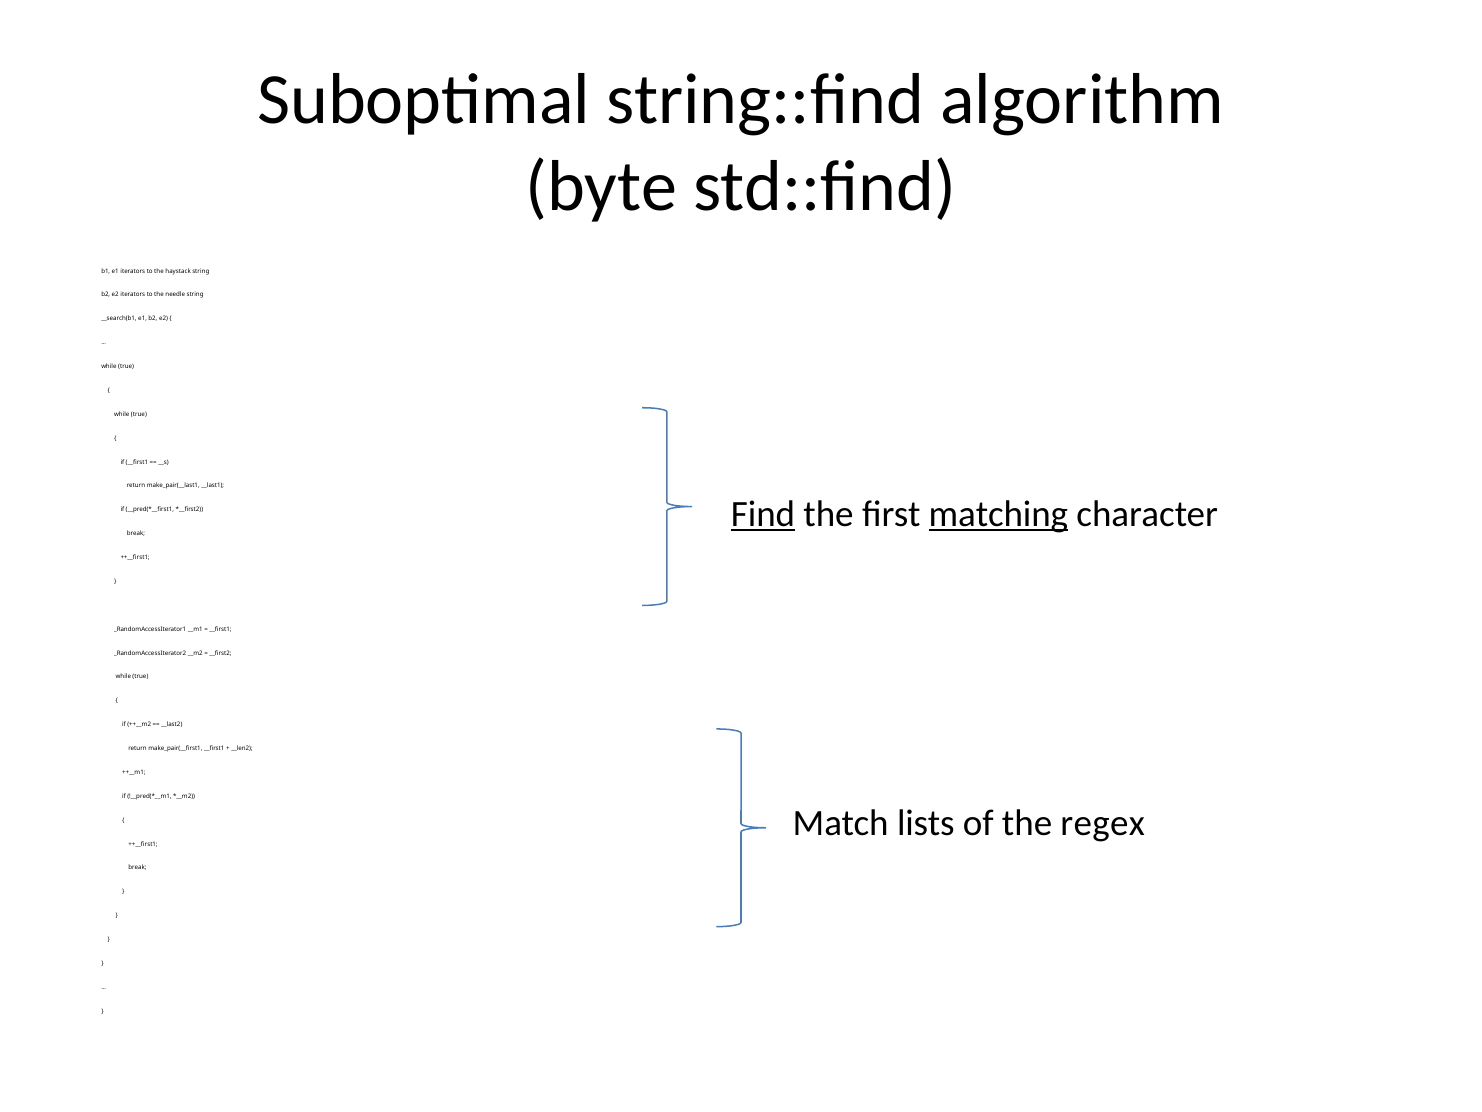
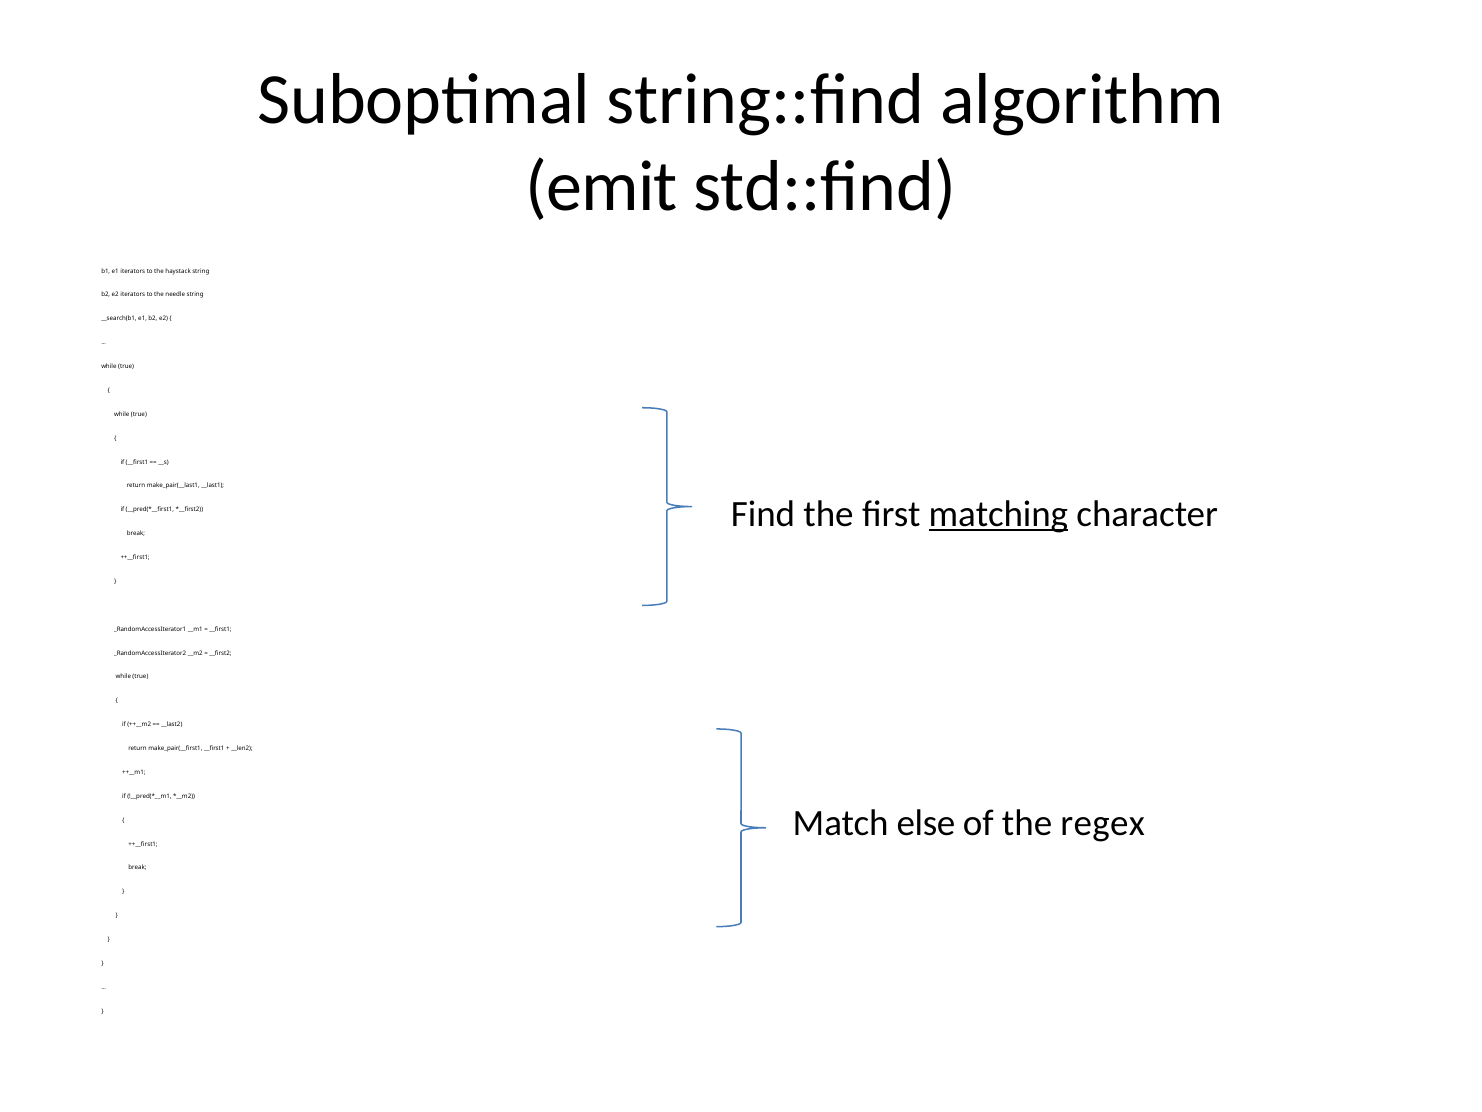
byte: byte -> emit (602, 187)
Find underline: present -> none (763, 514)
lists: lists -> else (926, 822)
